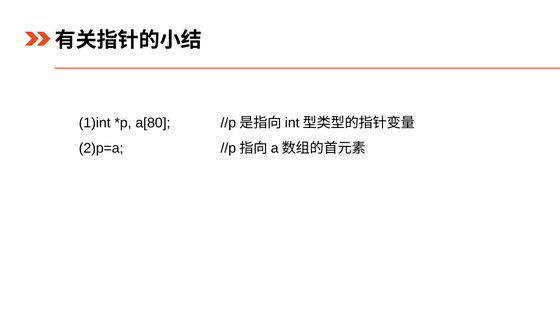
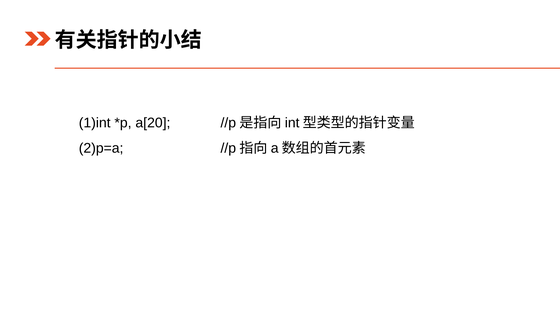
a[80: a[80 -> a[20 (153, 123)
